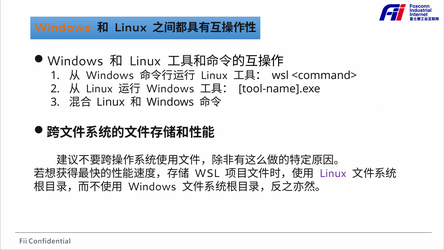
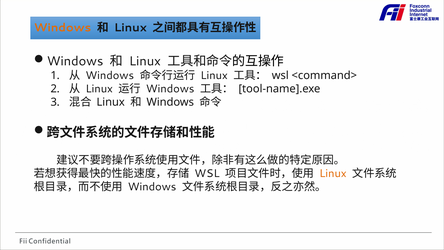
Linux colour: purple -> orange (333, 173)
